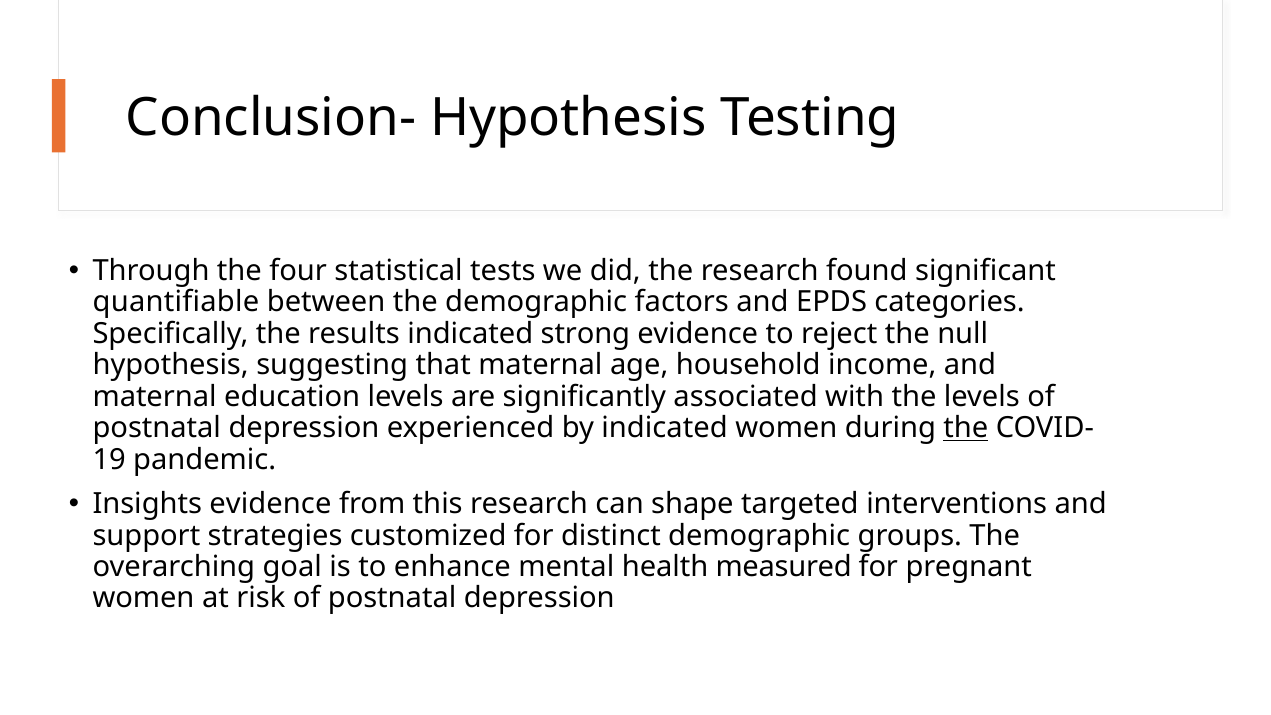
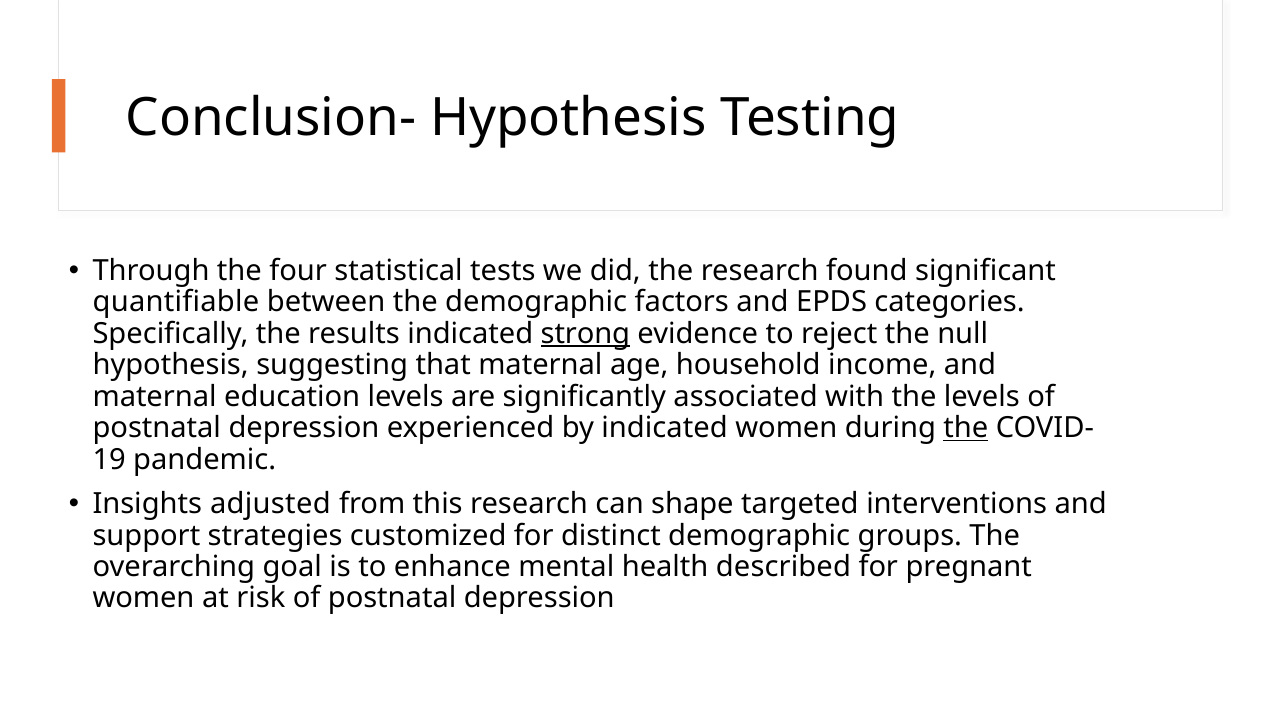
strong underline: none -> present (585, 334)
Insights evidence: evidence -> adjusted (270, 504)
measured: measured -> described (783, 567)
